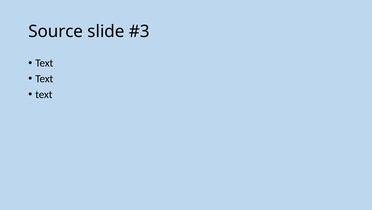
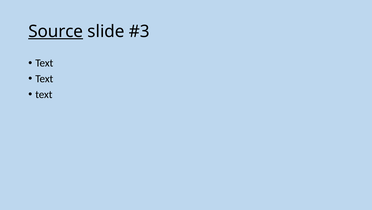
Source underline: none -> present (56, 31)
